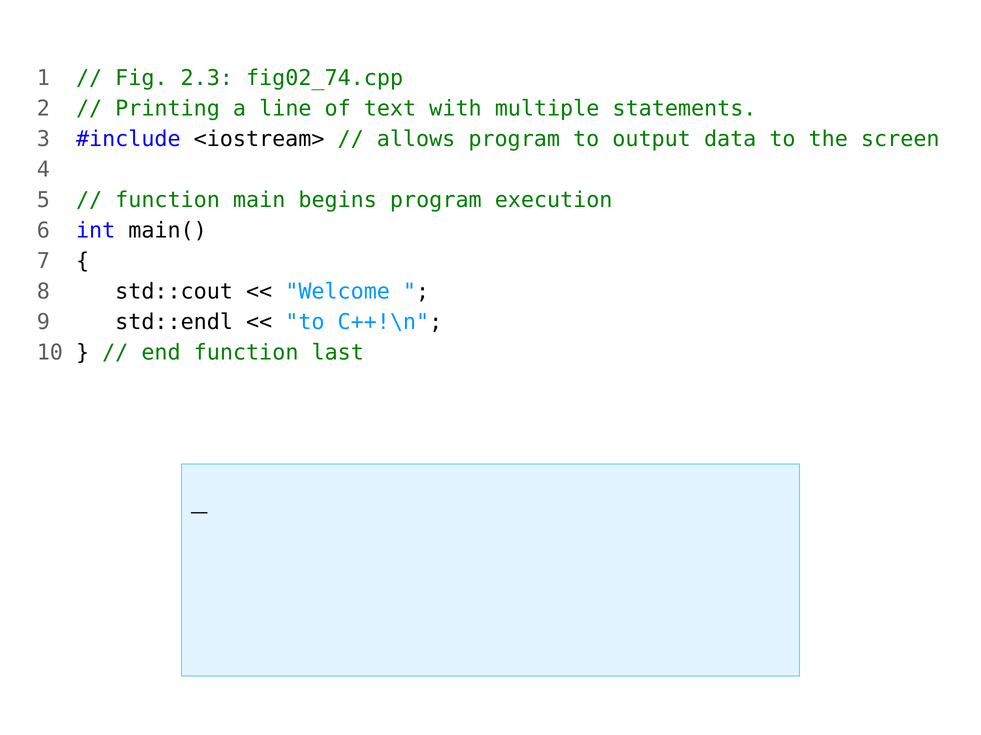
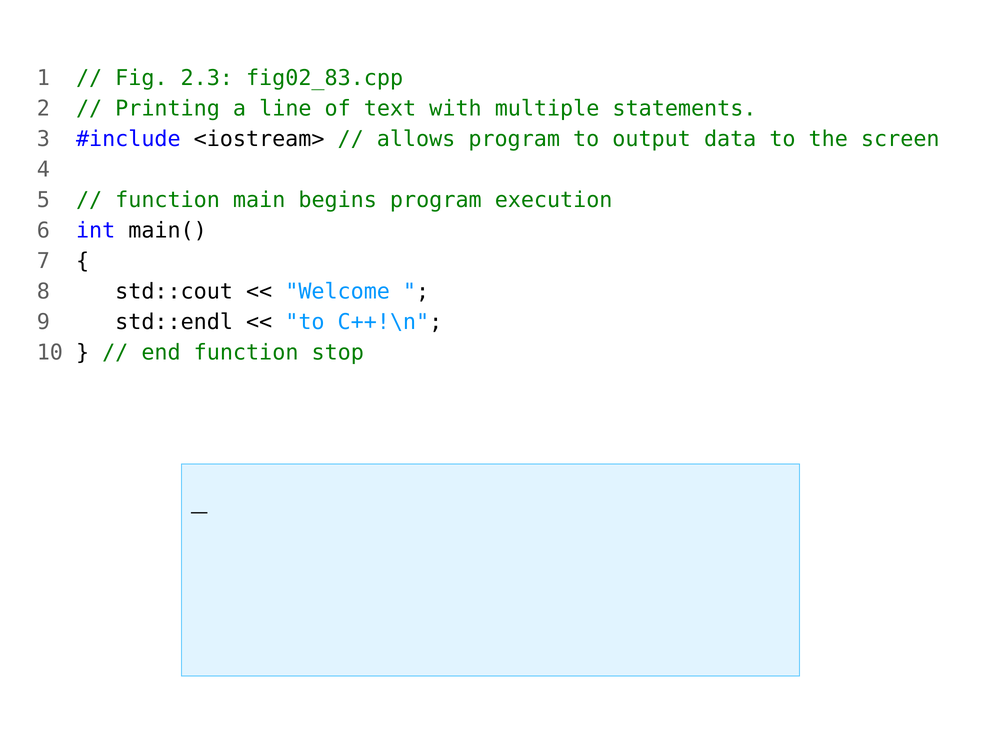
fig02_74.cpp: fig02_74.cpp -> fig02_83.cpp (325, 78)
last: last -> stop (338, 353)
